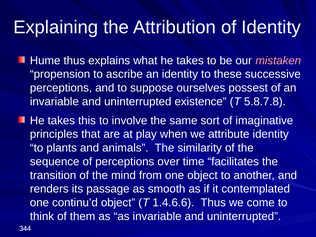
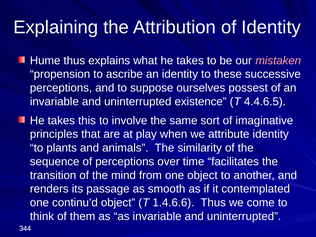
5.8.7.8: 5.8.7.8 -> 4.4.6.5 (265, 102)
